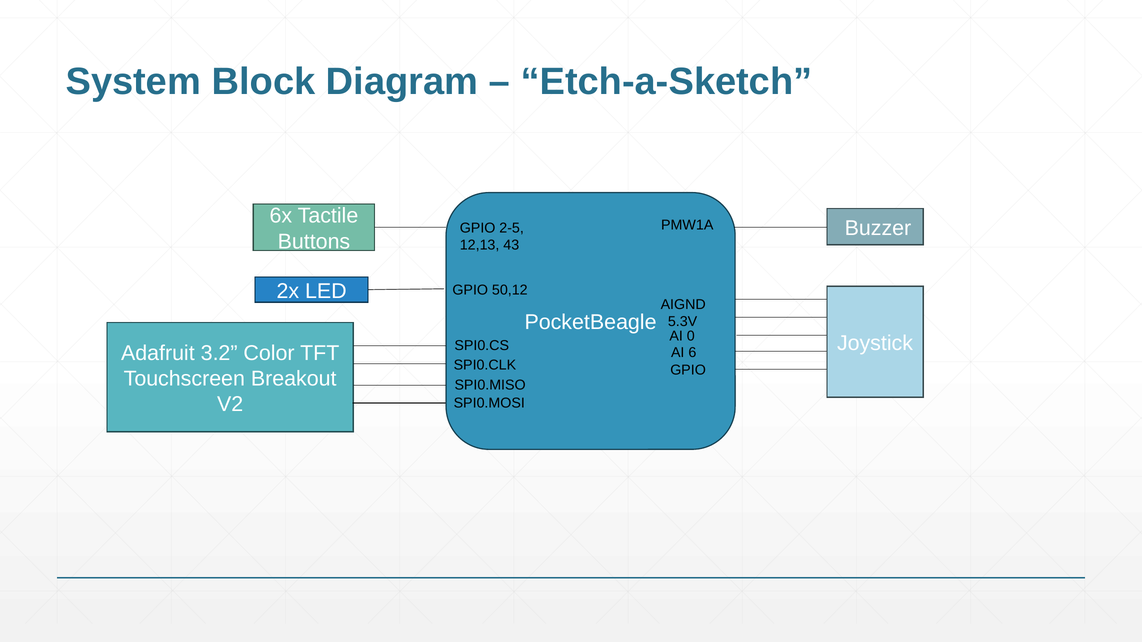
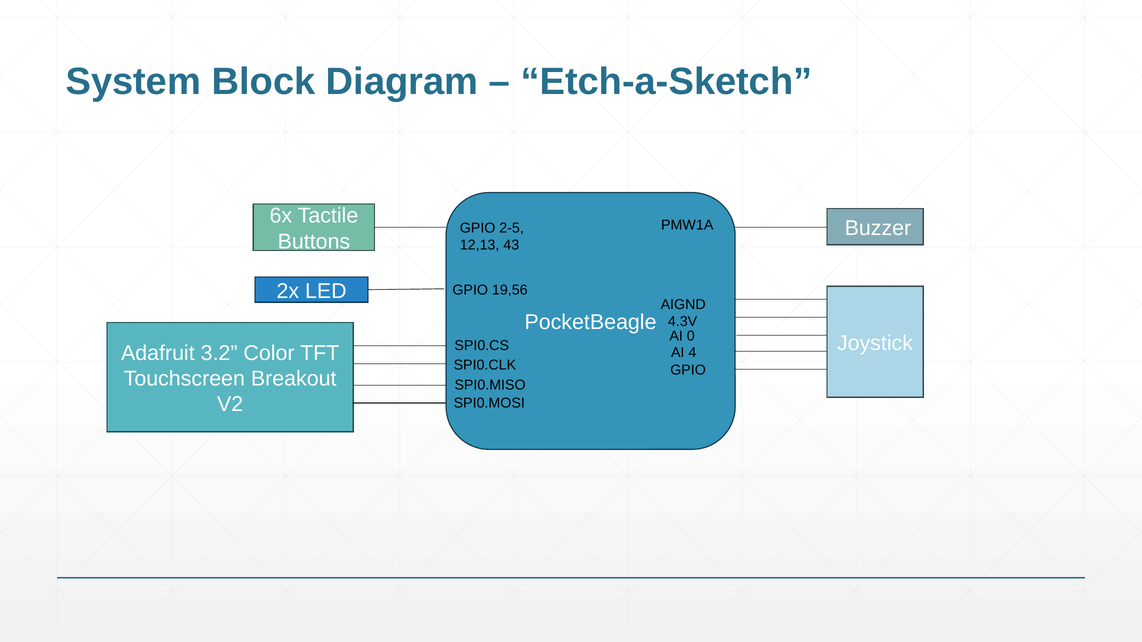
50,12: 50,12 -> 19,56 (510, 290)
5.3V: 5.3V -> 4.3V (683, 322)
6: 6 -> 4 (692, 353)
